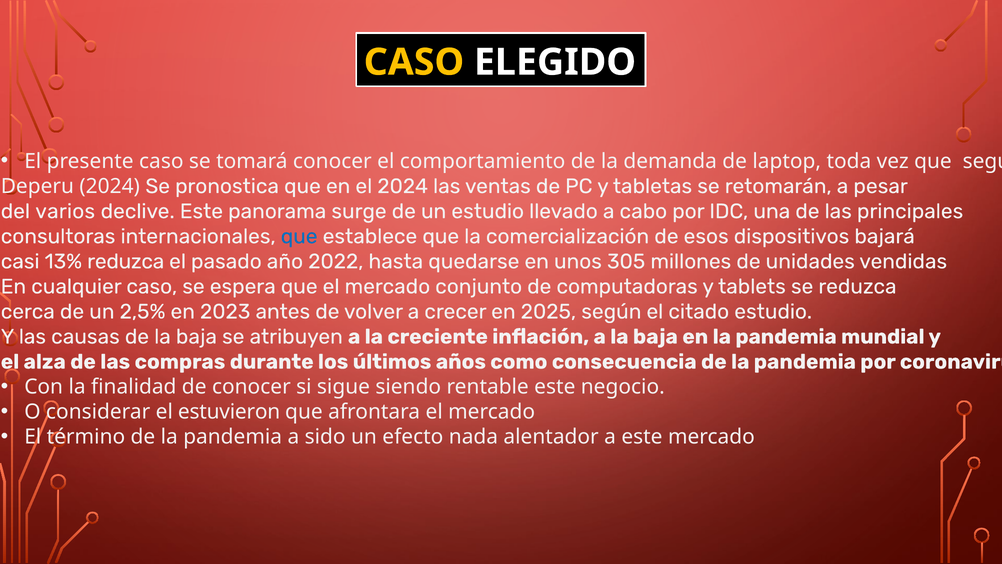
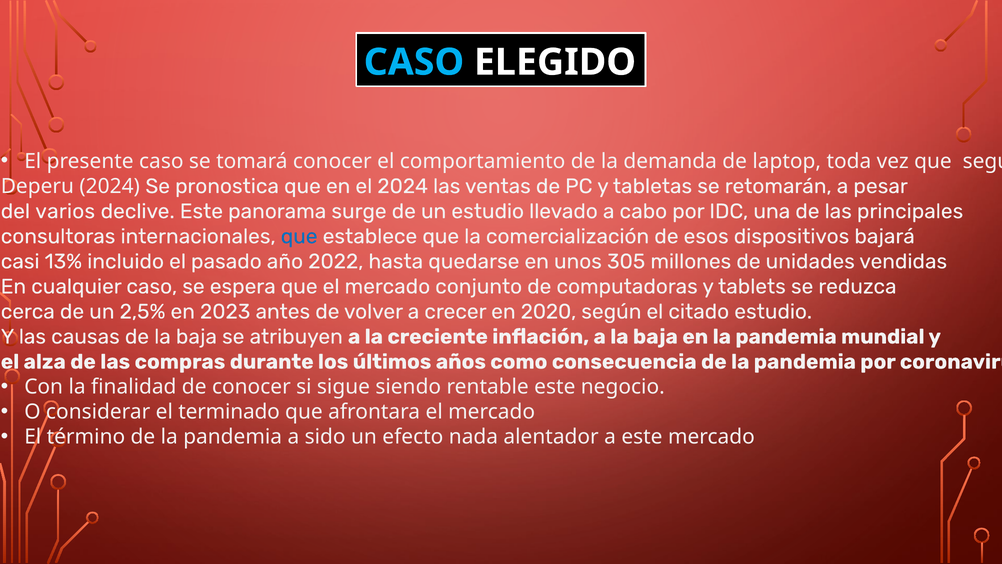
CASO colour: yellow -> light blue (414, 62)
13% reduzca: reduzca -> incluido (126, 261)
2025: 2025 -> 2020 (549, 311)
estuvieron: estuvieron -> terminado (229, 412)
